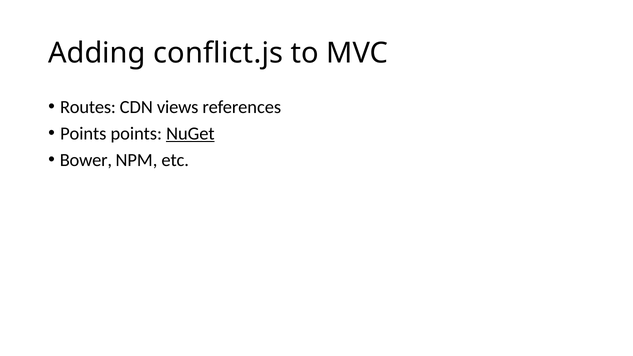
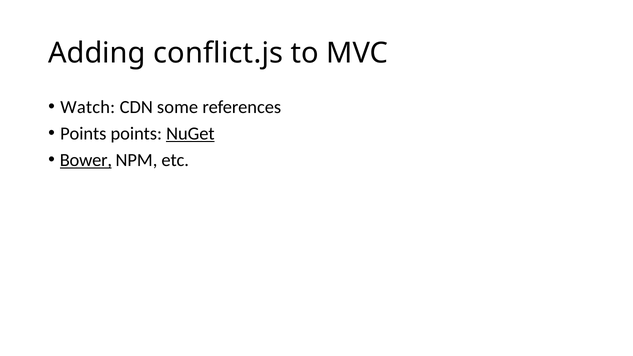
Routes: Routes -> Watch (88, 107)
views: views -> some (178, 107)
Bower underline: none -> present (86, 160)
